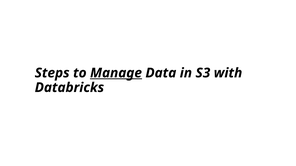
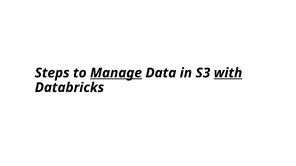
with underline: none -> present (228, 73)
